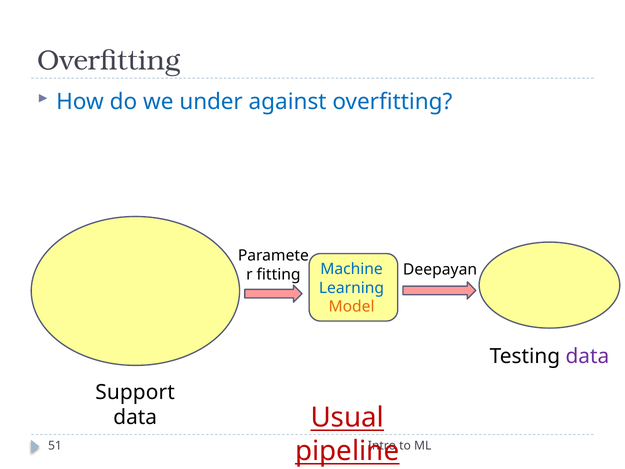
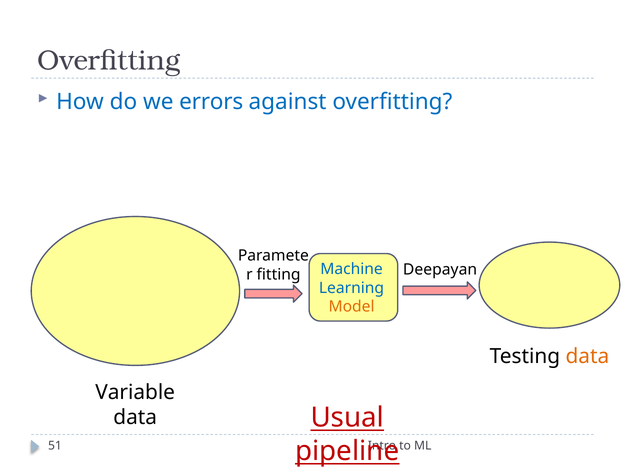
under: under -> errors (211, 102)
data colour: purple -> orange (587, 356)
Support: Support -> Variable (135, 392)
